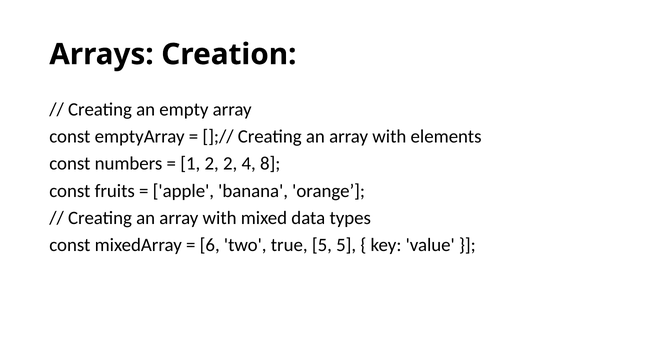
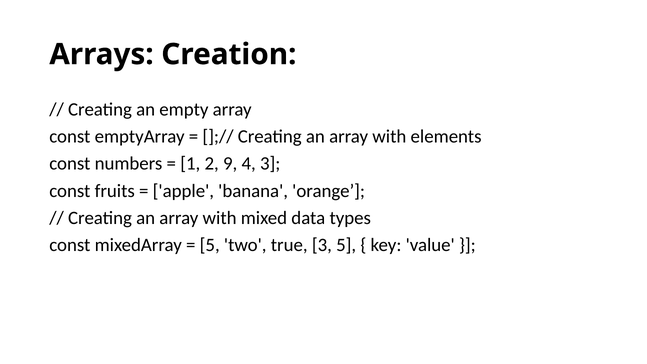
2 2: 2 -> 9 (230, 164)
4 8: 8 -> 3 (270, 164)
6: 6 -> 5 (210, 245)
true 5: 5 -> 3 (322, 245)
